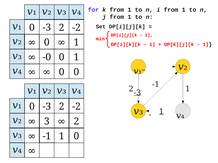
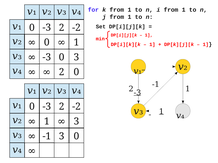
-0: -0 -> -3 (47, 57)
0 1: 1 -> 3 (76, 57)
0: 0 -> 2 (62, 72)
3: 3 -> 1 (47, 122)
2: 2 -> 3 (76, 122)
1: 1 -> 3 (62, 136)
